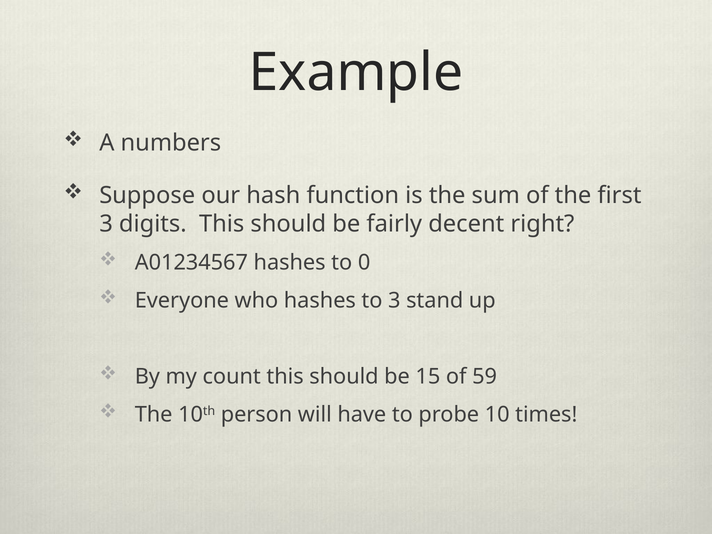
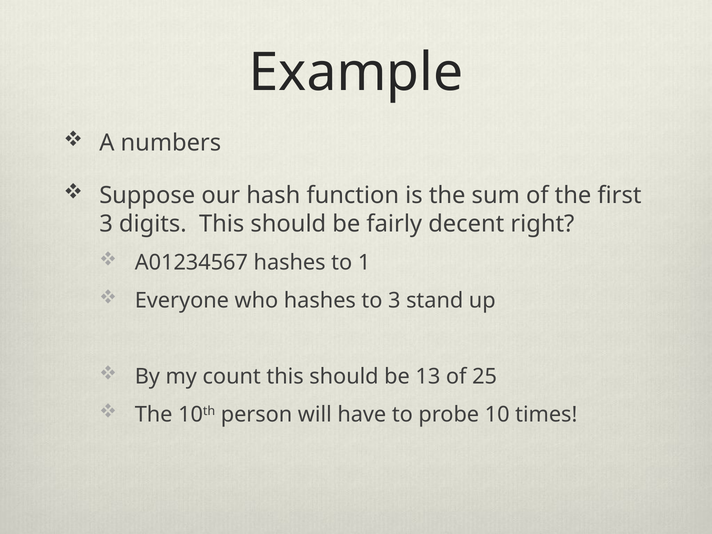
0: 0 -> 1 (364, 263)
15: 15 -> 13 (428, 377)
59: 59 -> 25 (485, 377)
